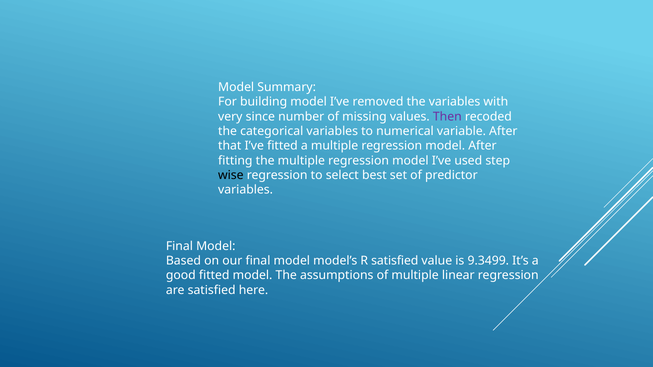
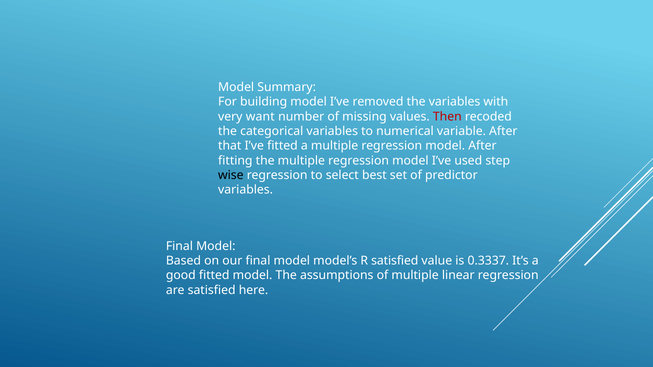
since: since -> want (260, 117)
Then colour: purple -> red (447, 117)
9.3499: 9.3499 -> 0.3337 (488, 261)
